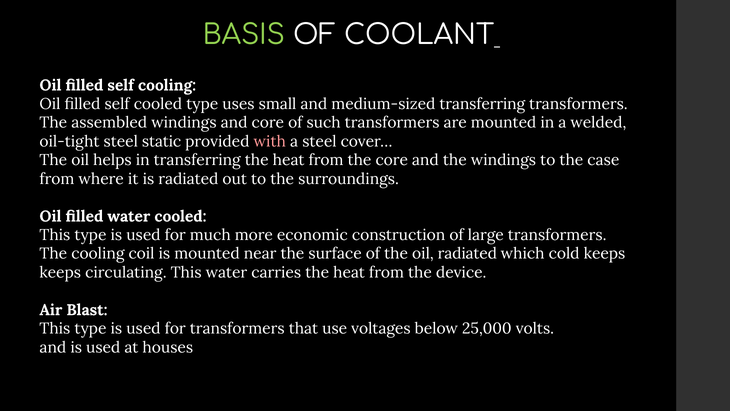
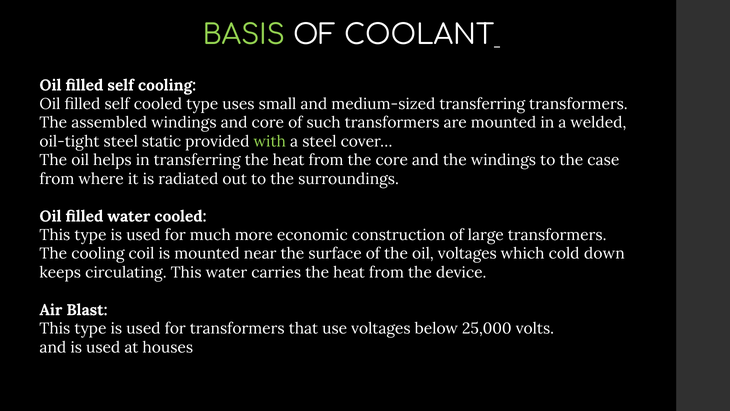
with colour: pink -> light green (270, 141)
oil radiated: radiated -> voltages (467, 254)
cold keeps: keeps -> down (604, 254)
